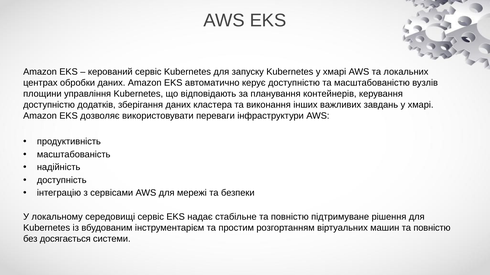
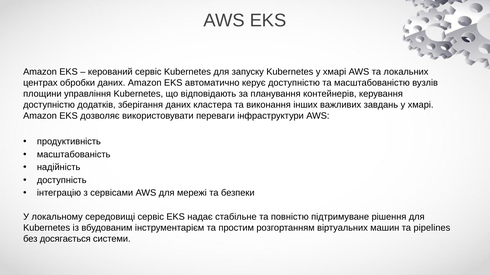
машин та повністю: повністю -> pipelines (432, 228)
